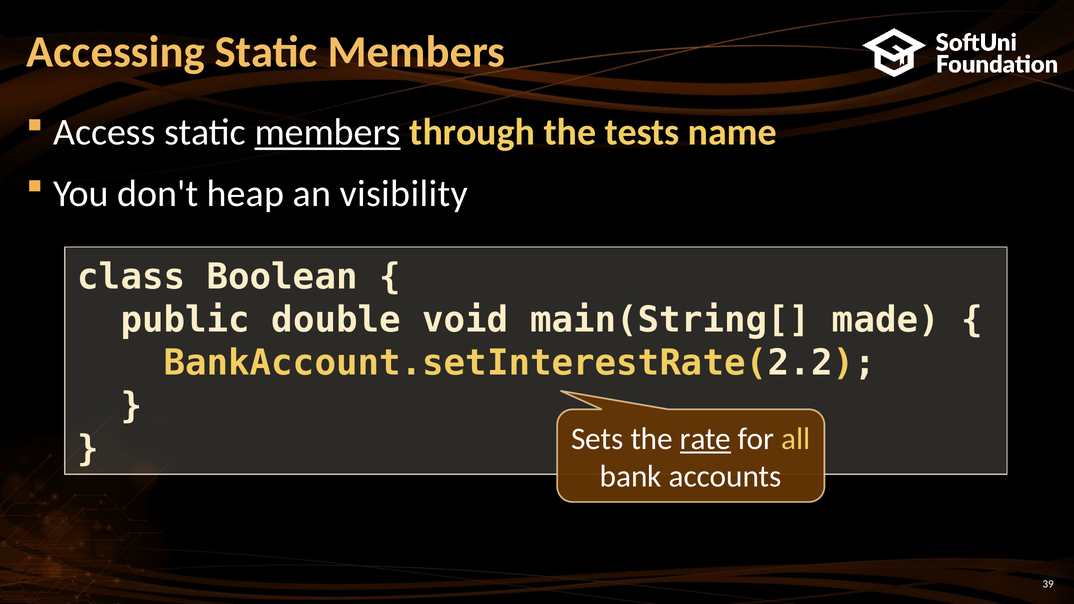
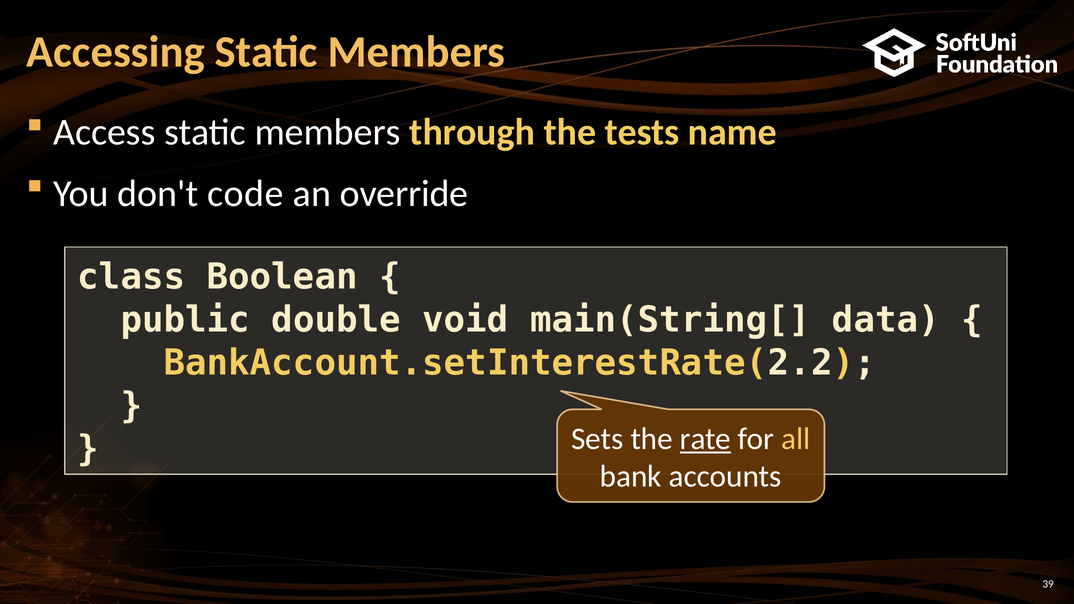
members underline: present -> none (328, 132)
heap: heap -> code (245, 194)
visibility: visibility -> override (404, 194)
made: made -> data (886, 320)
